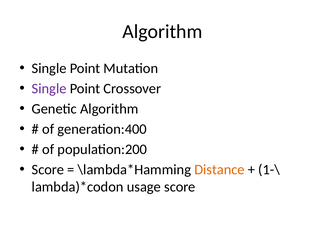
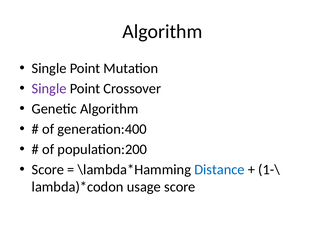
Distance colour: orange -> blue (219, 169)
